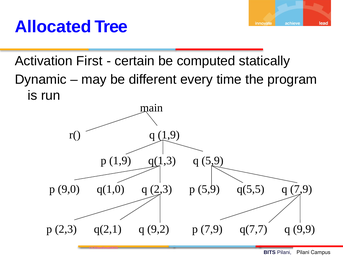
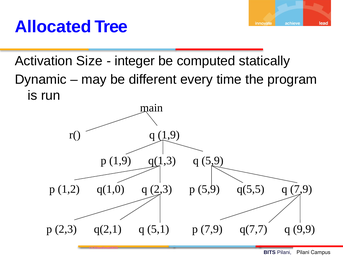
First: First -> Size (89, 61)
certain: certain -> integer (135, 61)
9,0: 9,0 -> 1,2 (69, 189)
9,2: 9,2 -> 5,1 (158, 229)
